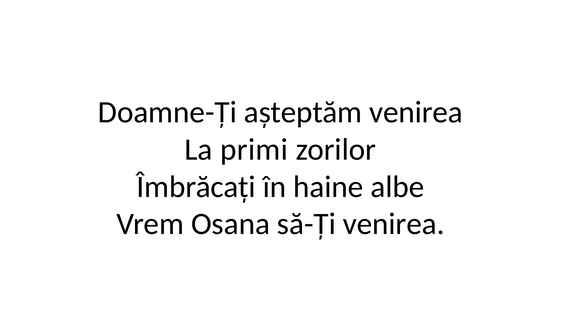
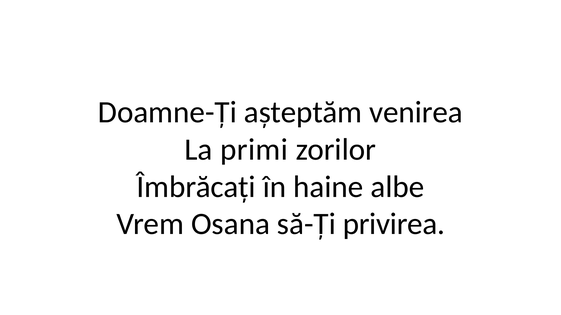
să-Ți venirea: venirea -> privirea (394, 224)
